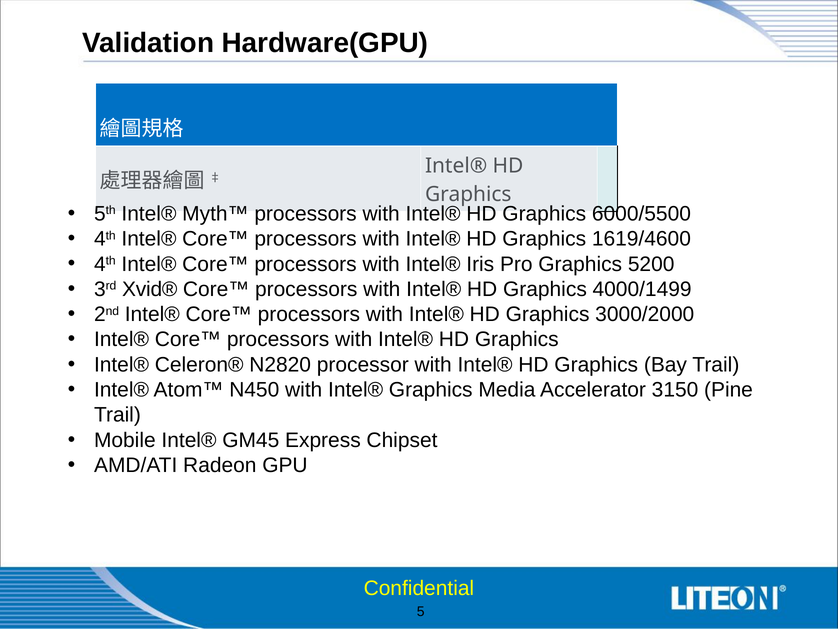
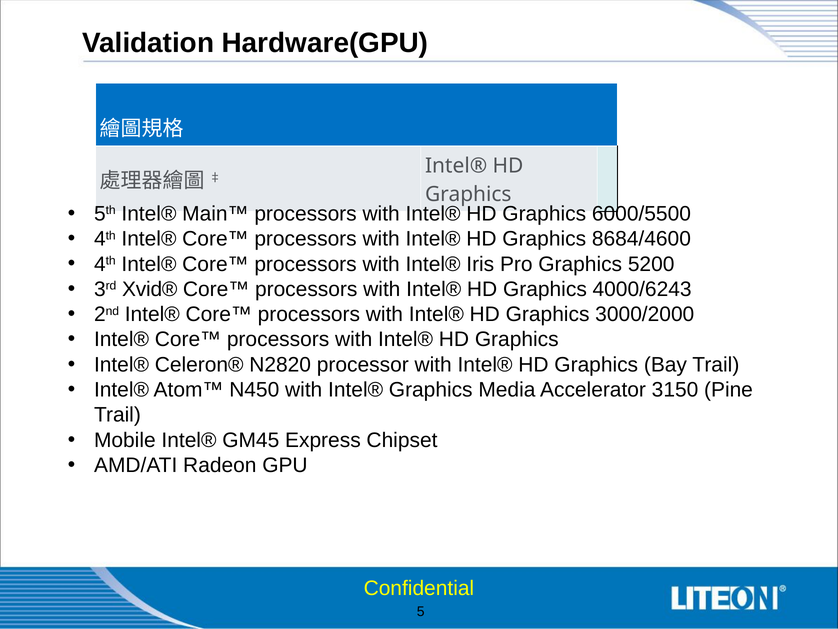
Myth™: Myth™ -> Main™ (215, 214)
1619/4600: 1619/4600 -> 8684/4600 (641, 239)
4000/1499: 4000/1499 -> 4000/6243 (642, 289)
